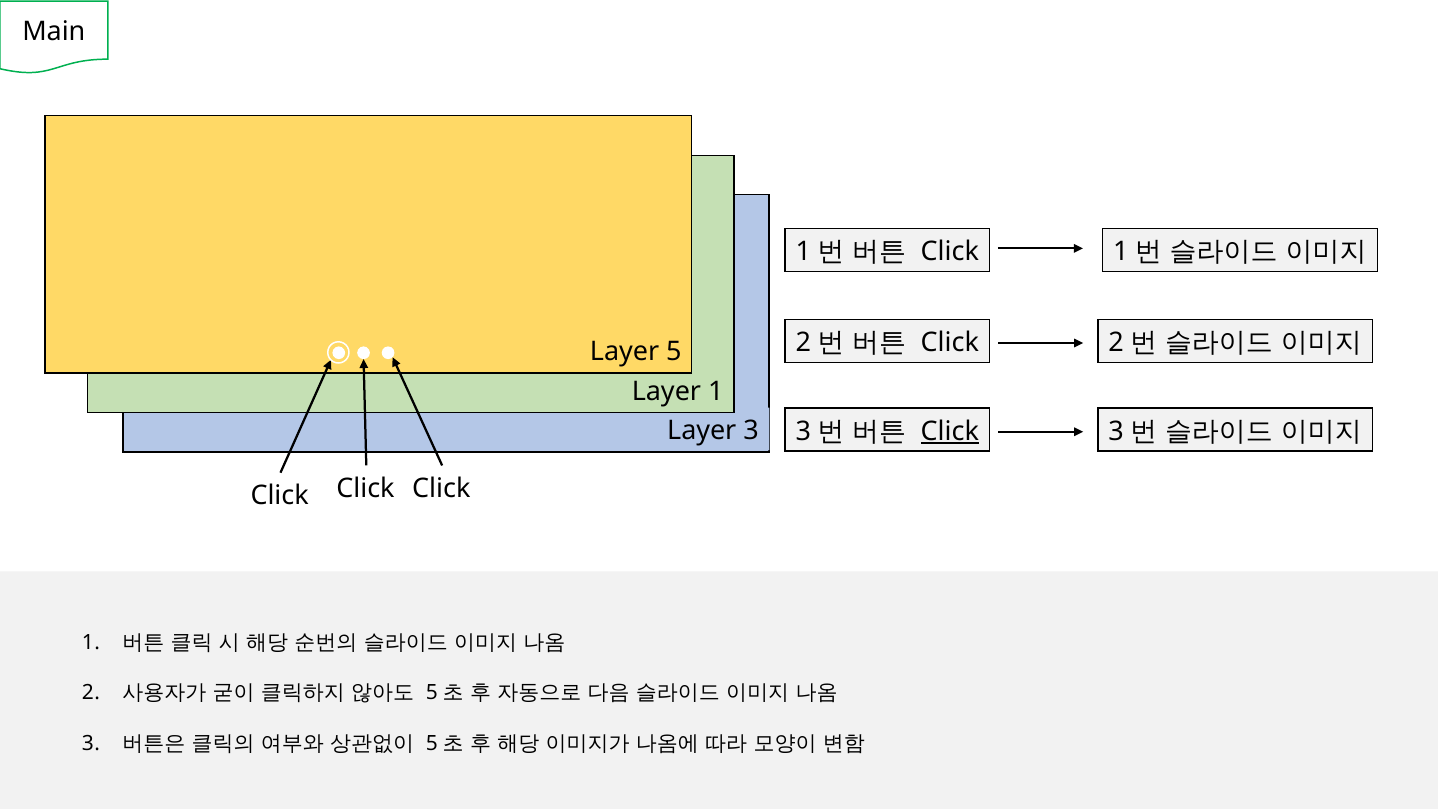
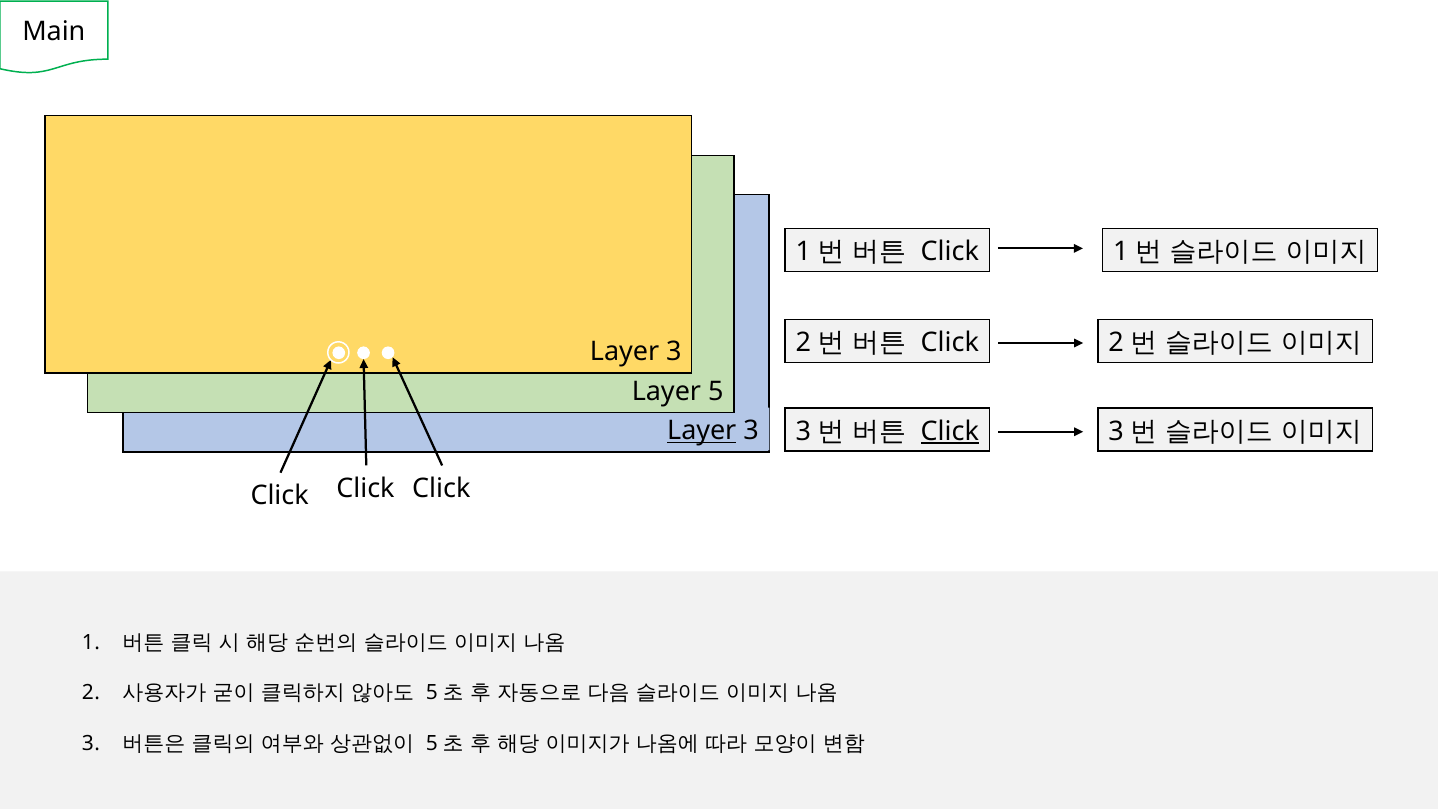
5: 5 -> 3 (674, 352)
Layer 1: 1 -> 5 (716, 392)
Layer underline: none -> present (702, 431)
